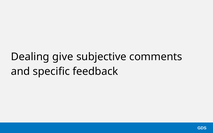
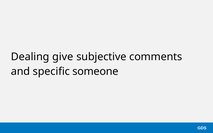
feedback: feedback -> someone (95, 72)
